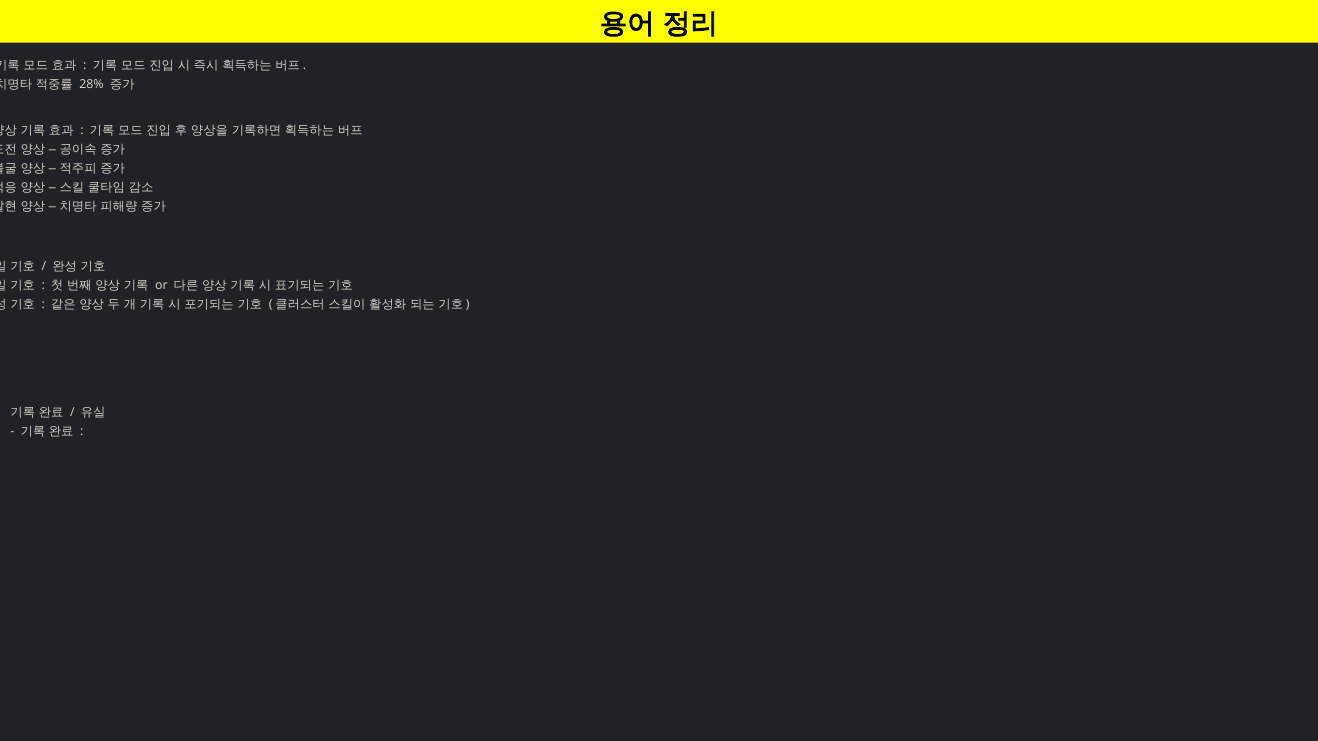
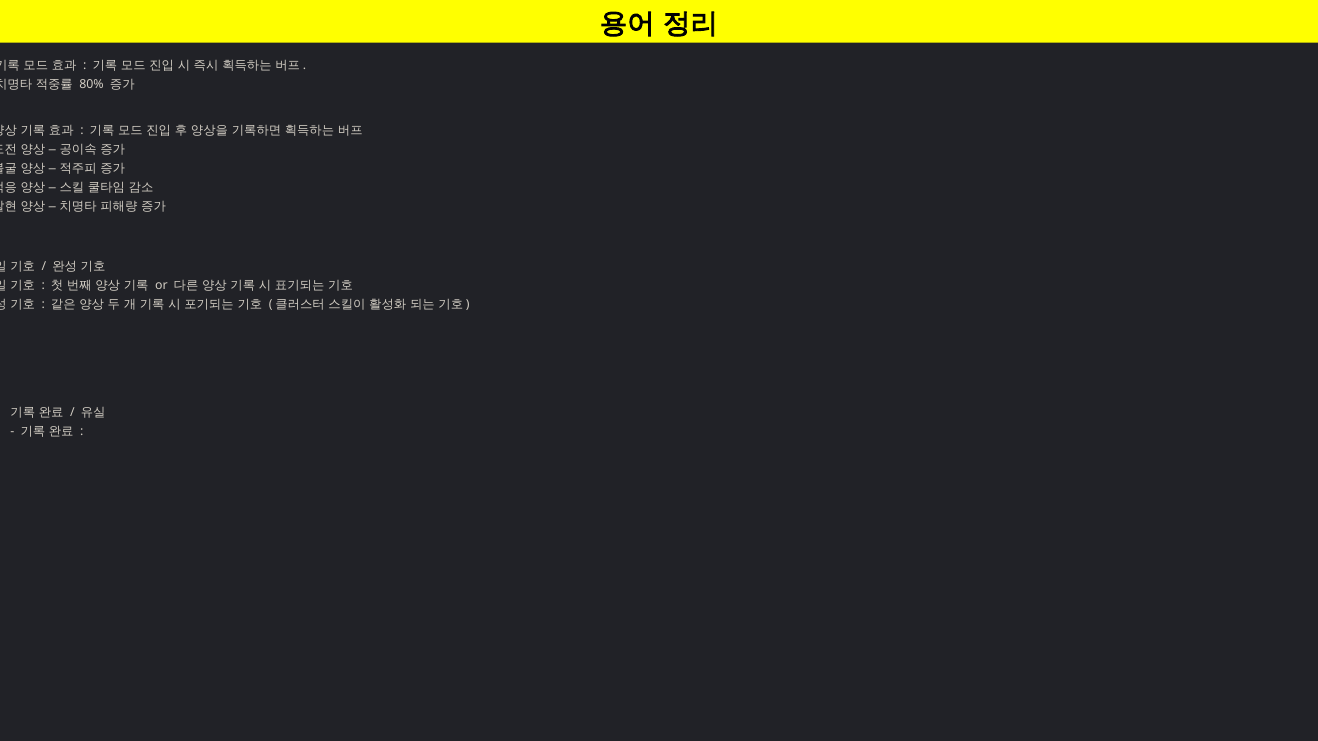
28%: 28% -> 80% (92, 84)
